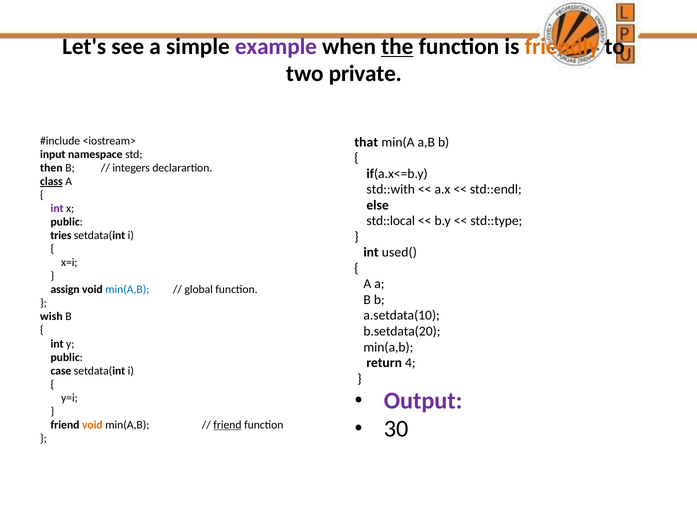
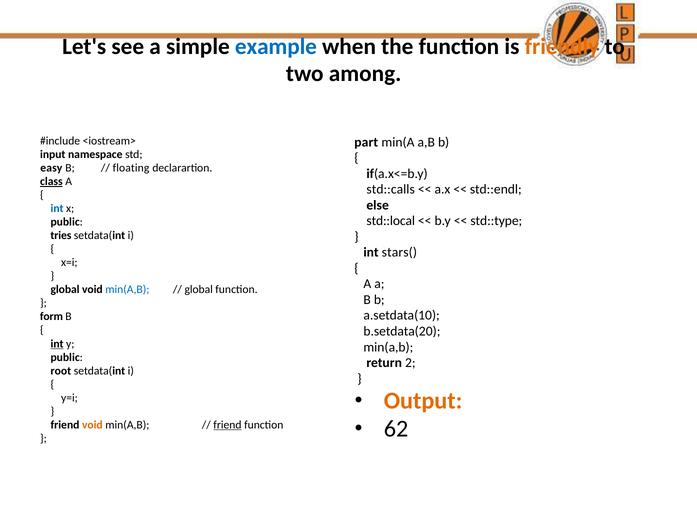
example colour: purple -> blue (276, 47)
the underline: present -> none (397, 47)
private: private -> among (365, 74)
that: that -> part (366, 142)
then: then -> easy (51, 168)
integers: integers -> floating (131, 168)
std::with: std::with -> std::calls (391, 190)
int colour: purple -> blue (57, 209)
used(: used( -> stars( (399, 253)
assign: assign -> global (65, 290)
wish: wish -> form (51, 317)
int underline: none -> present (57, 344)
4: 4 -> 2 (410, 363)
case: case -> root (61, 371)
Output colour: purple -> orange (423, 401)
30: 30 -> 62 (396, 429)
